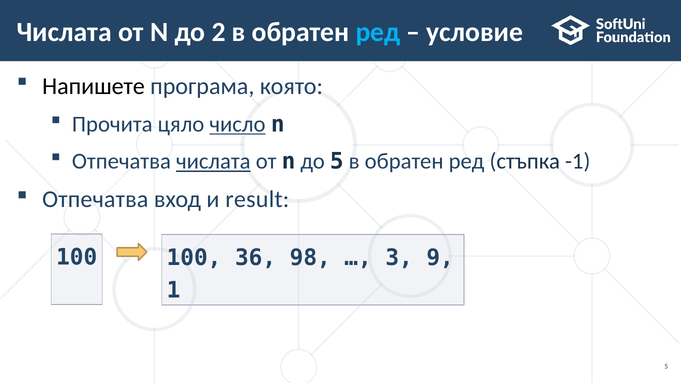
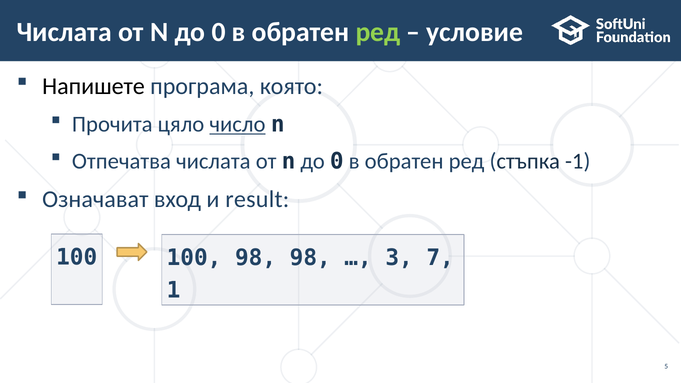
2: 2 -> 0 (219, 32)
ред colour: light blue -> light green (378, 32)
числата underline: present -> none (213, 161)
5: 5 -> 0 (337, 161)
Отпечатва: Отпечатва -> Означават (95, 200)
100 36: 36 -> 98 (256, 258)
9: 9 -> 7 (440, 258)
